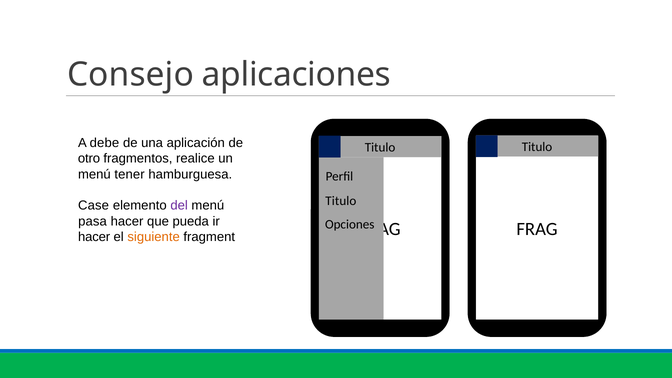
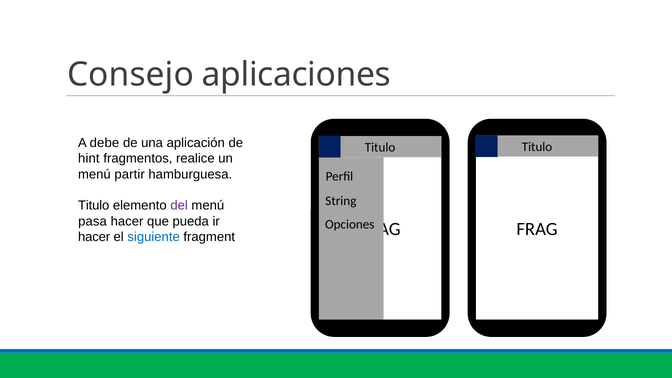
otro: otro -> hint (89, 159)
tener: tener -> partir (130, 174)
Titulo: Titulo -> String (341, 201)
Case: Case -> Titulo (94, 206)
siguiente colour: orange -> blue (154, 237)
